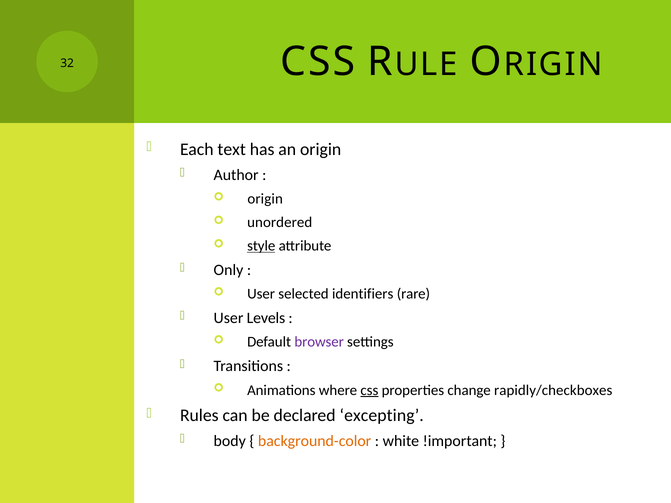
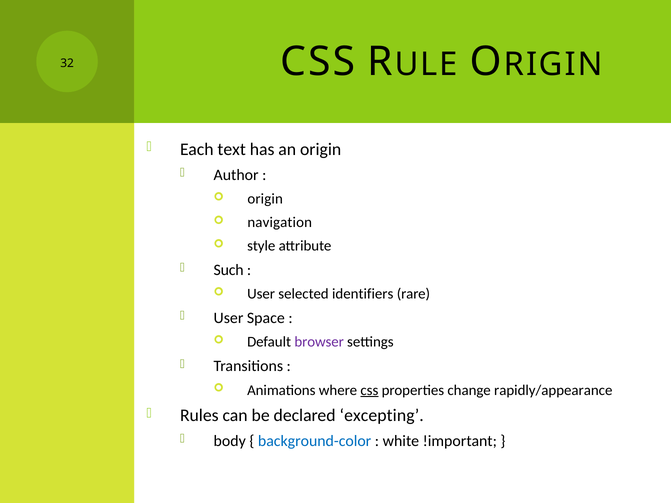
unordered: unordered -> navigation (280, 222)
style underline: present -> none (261, 246)
Only: Only -> Such (229, 270)
Levels: Levels -> Space (266, 318)
rapidly/checkboxes: rapidly/checkboxes -> rapidly/appearance (553, 390)
background-color colour: orange -> blue (315, 441)
